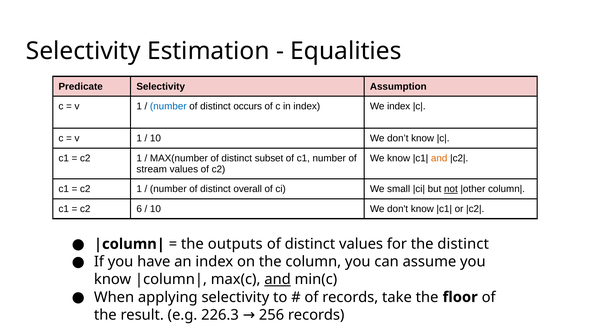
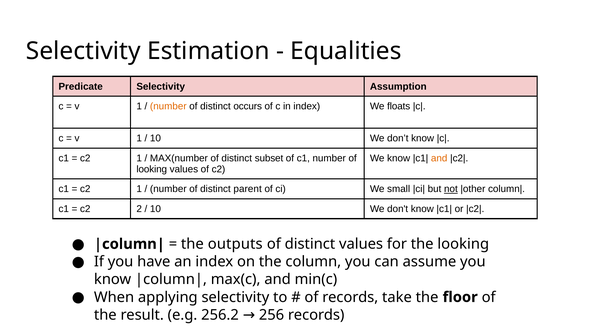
number colour: blue -> orange (168, 106)
We index: index -> floats (399, 106)
stream: stream -> looking (152, 169)
overall: overall -> parent (248, 189)
6: 6 -> 2 (139, 209)
the distinct: distinct -> looking (463, 244)
and underline: present -> none (278, 279)
226.3: 226.3 -> 256.2 (220, 315)
